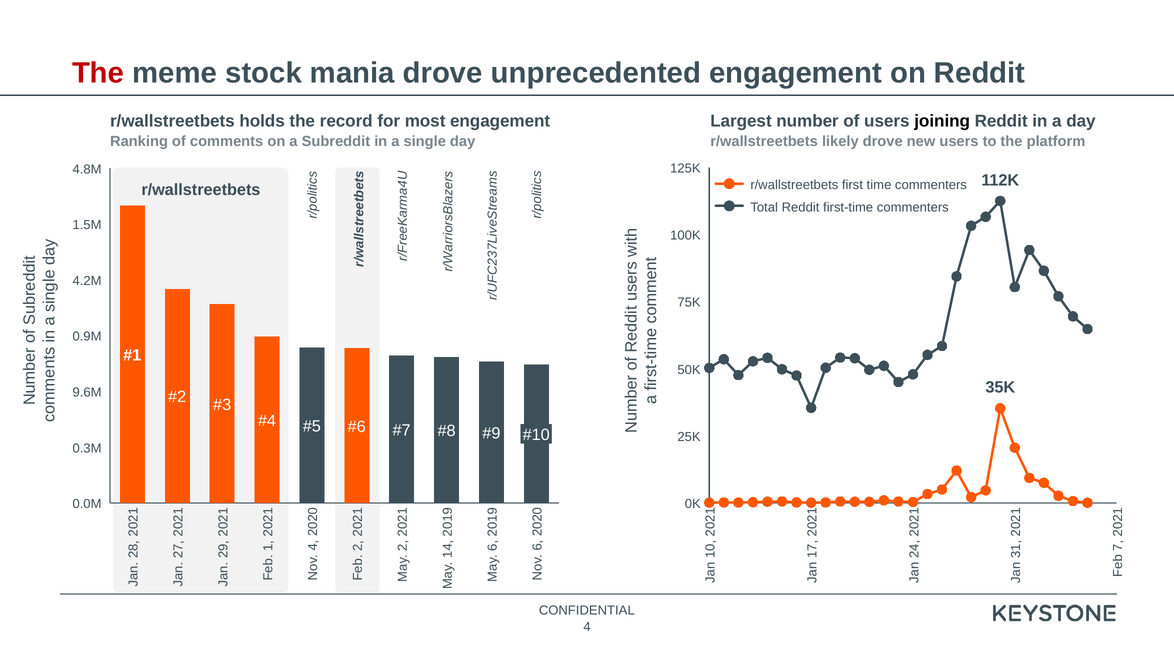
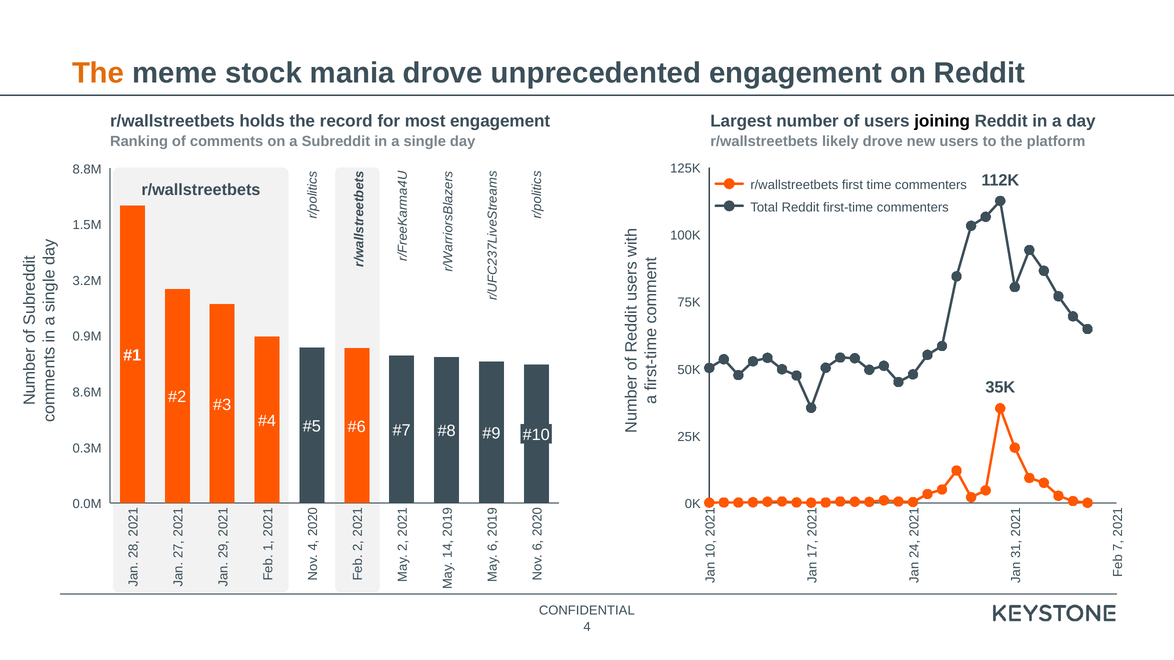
The colour: red -> orange (98, 73)
4.8M: 4.8M -> 8.8M (87, 169)
4.2M: 4.2M -> 3.2M (87, 281)
9.6M: 9.6M -> 8.6M (87, 393)
